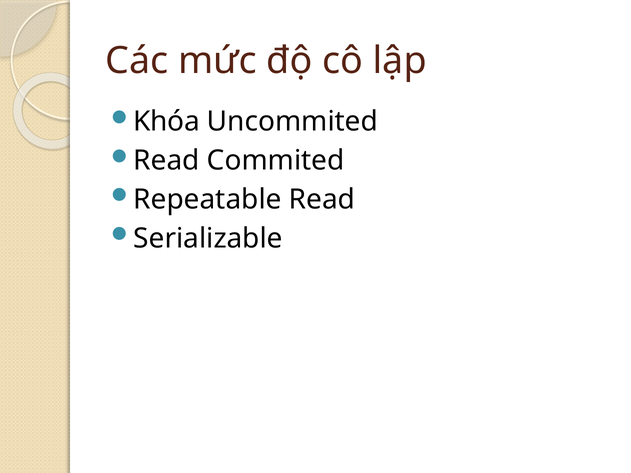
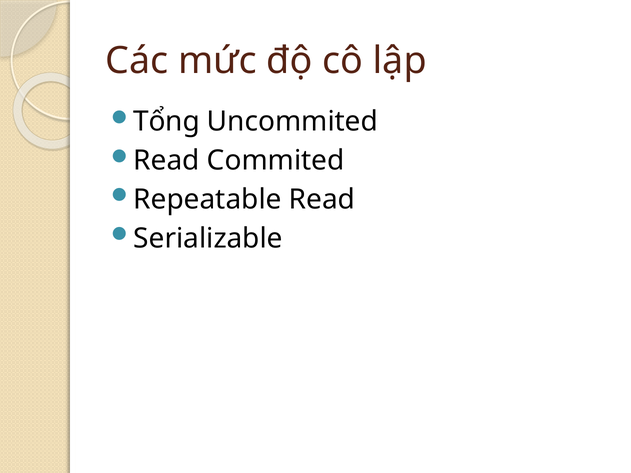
Khóa: Khóa -> Tổng (167, 122)
